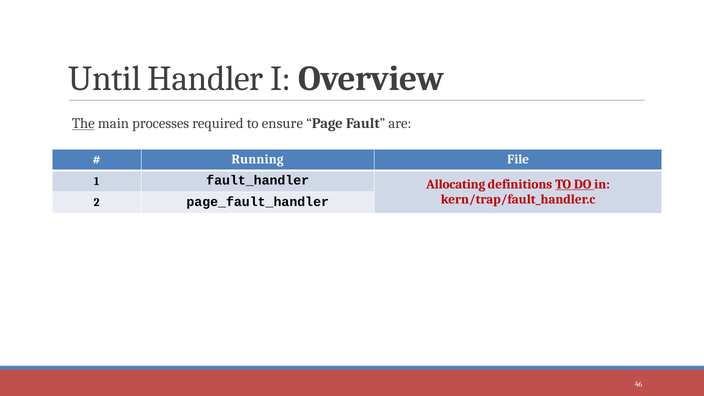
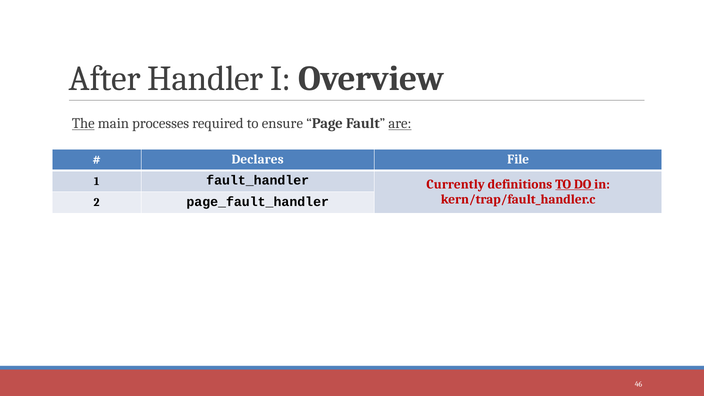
Until: Until -> After (105, 79)
are underline: none -> present (400, 123)
Running: Running -> Declares (258, 159)
Allocating: Allocating -> Currently (456, 184)
